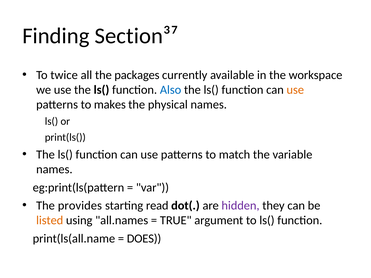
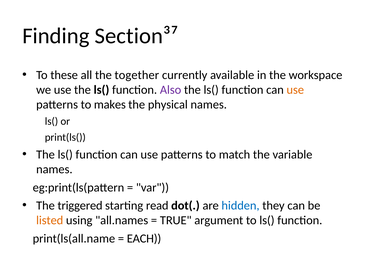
twice: twice -> these (64, 75)
packages: packages -> together (137, 75)
Also colour: blue -> purple (171, 90)
provides: provides -> triggered (80, 206)
hidden colour: purple -> blue (241, 206)
DOES: DOES -> EACH (144, 239)
